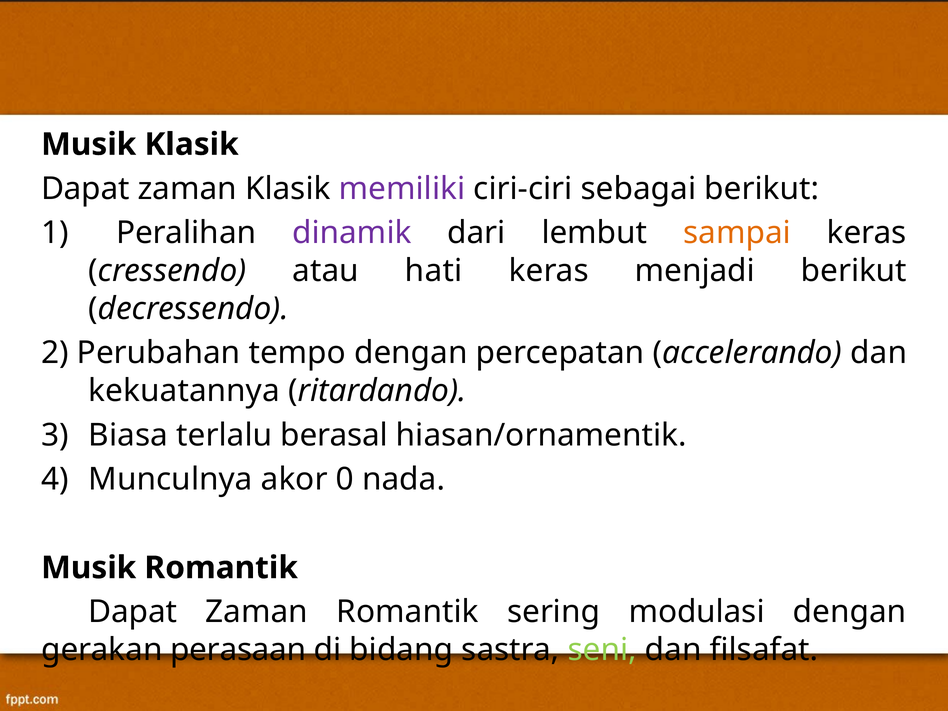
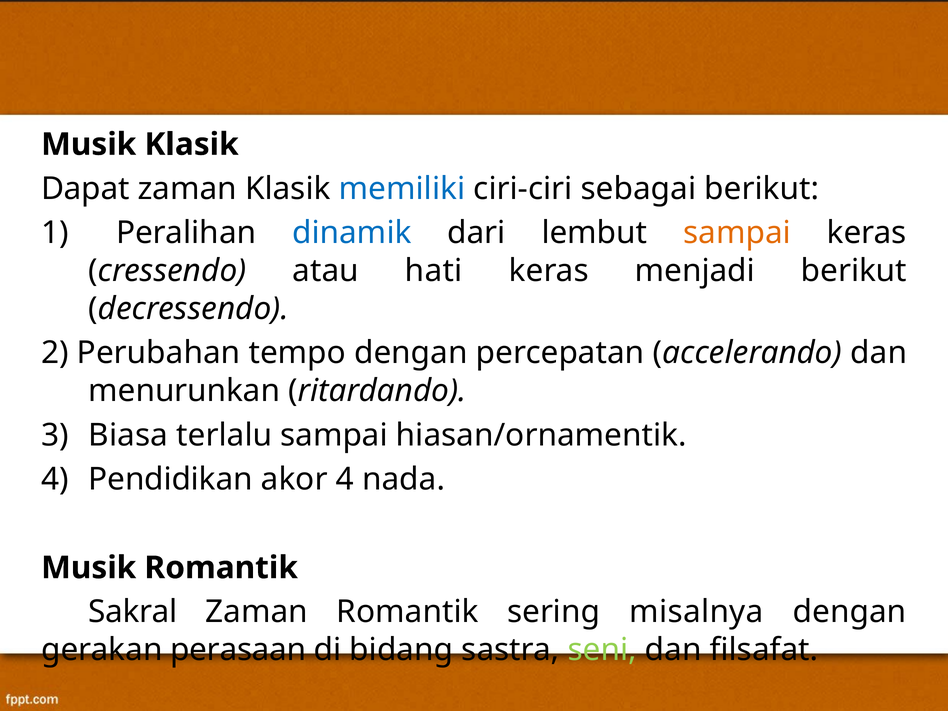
memiliki colour: purple -> blue (402, 189)
dinamik colour: purple -> blue (352, 233)
kekuatannya: kekuatannya -> menurunkan (184, 391)
terlalu berasal: berasal -> sampai (334, 435)
Munculnya: Munculnya -> Pendidikan (171, 479)
akor 0: 0 -> 4 (345, 479)
Dapat: Dapat -> Sakral (133, 612)
modulasi: modulasi -> misalnya (696, 612)
